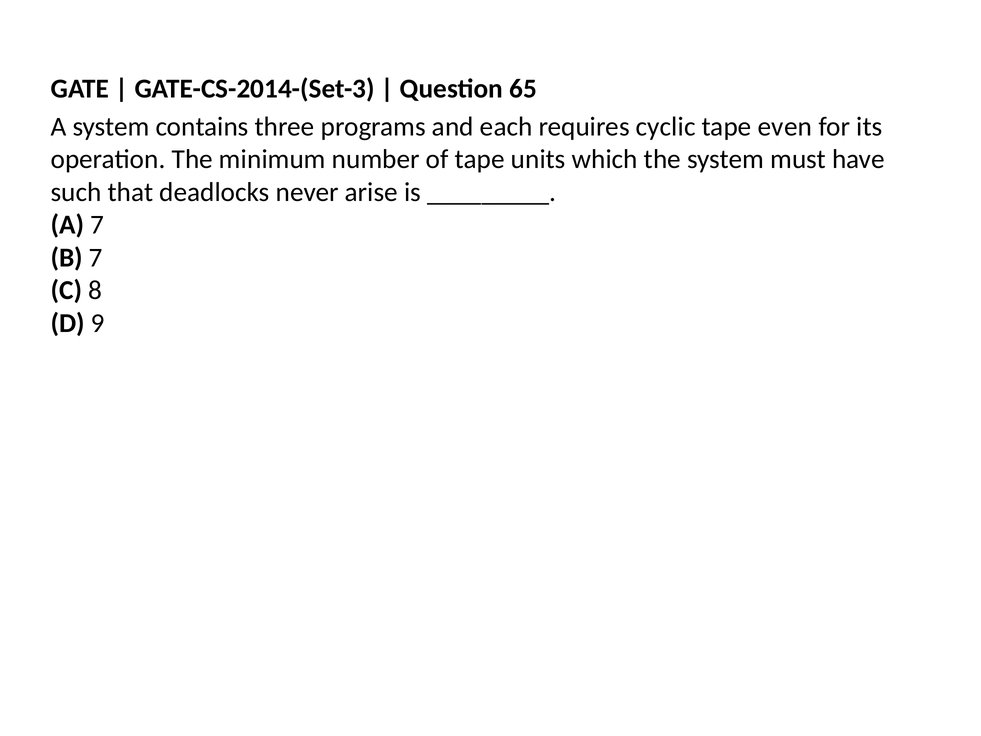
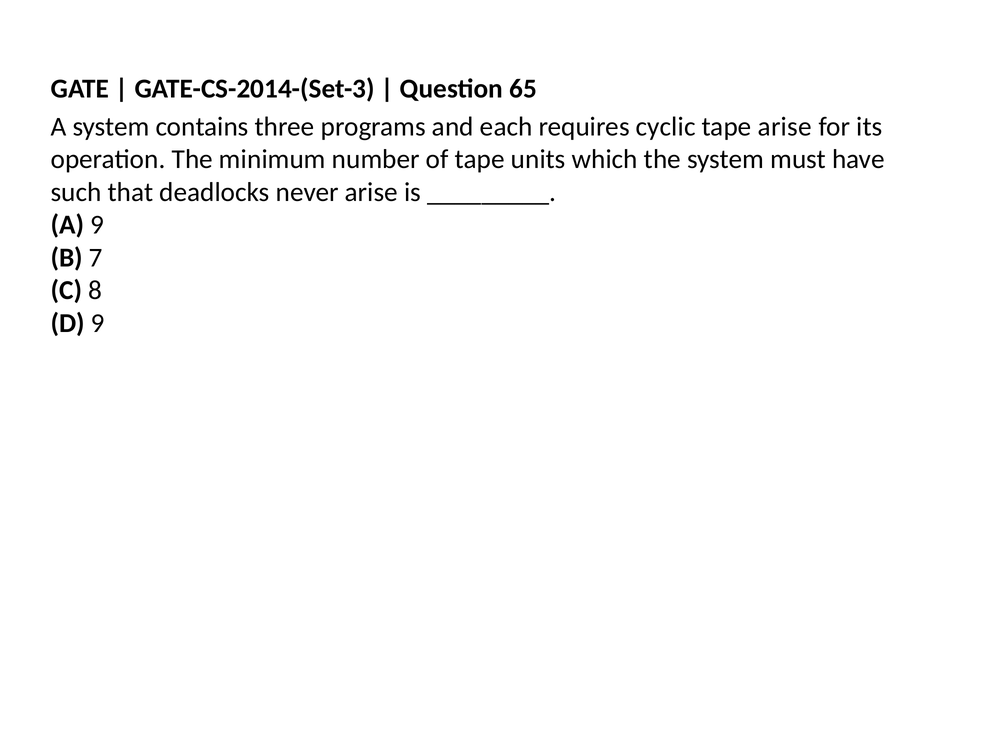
tape even: even -> arise (785, 127)
A 7: 7 -> 9 (97, 225)
